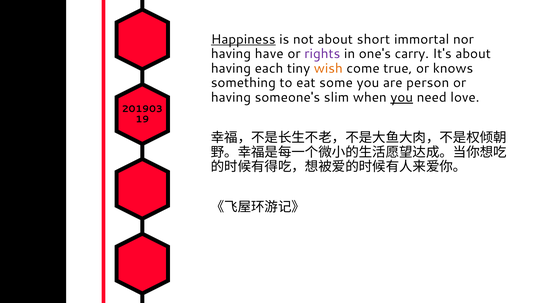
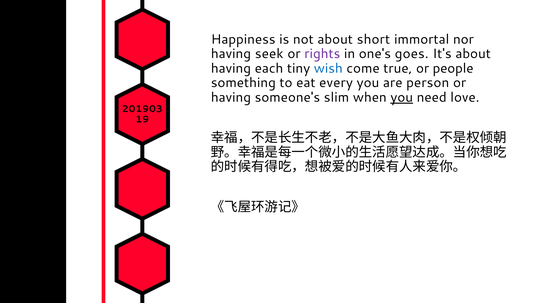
Happiness underline: present -> none (243, 39)
have: have -> seek (269, 54)
carry: carry -> goes (412, 54)
wish colour: orange -> blue (328, 68)
knows: knows -> people (453, 68)
some: some -> every (336, 83)
